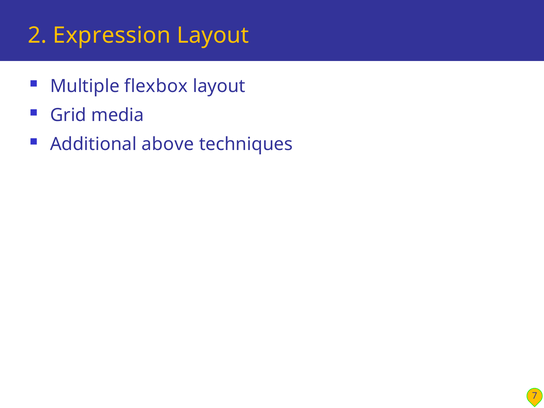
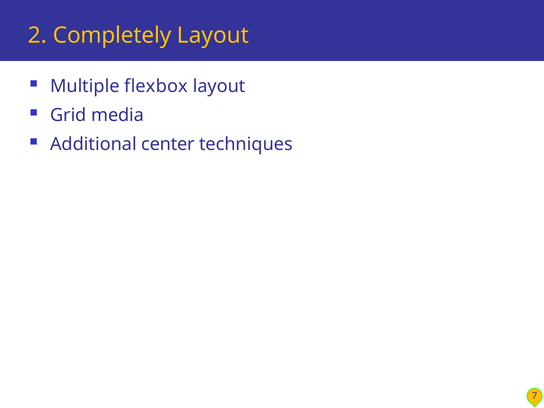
Expression: Expression -> Completely (112, 36)
above: above -> center (168, 144)
